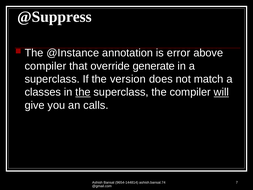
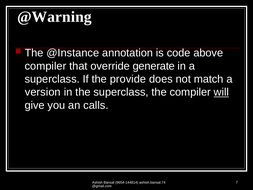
@Suppress: @Suppress -> @Warning (54, 17)
error: error -> code (179, 53)
version: version -> provide (128, 79)
classes: classes -> version (43, 92)
the underline: present -> none (83, 92)
